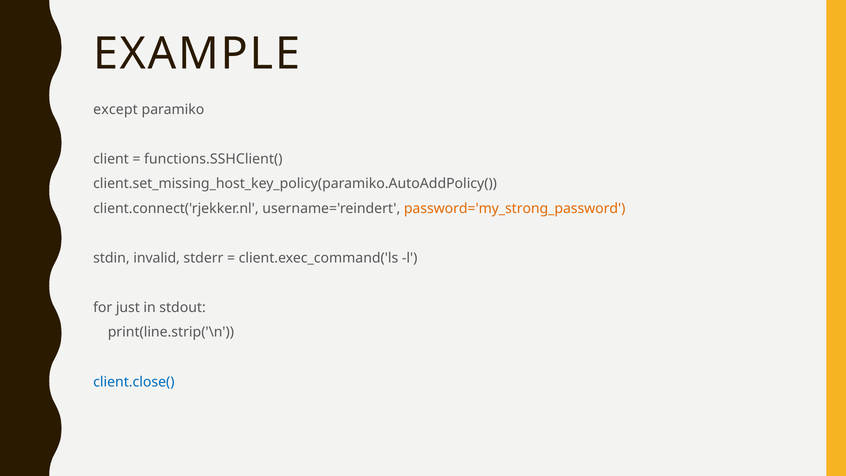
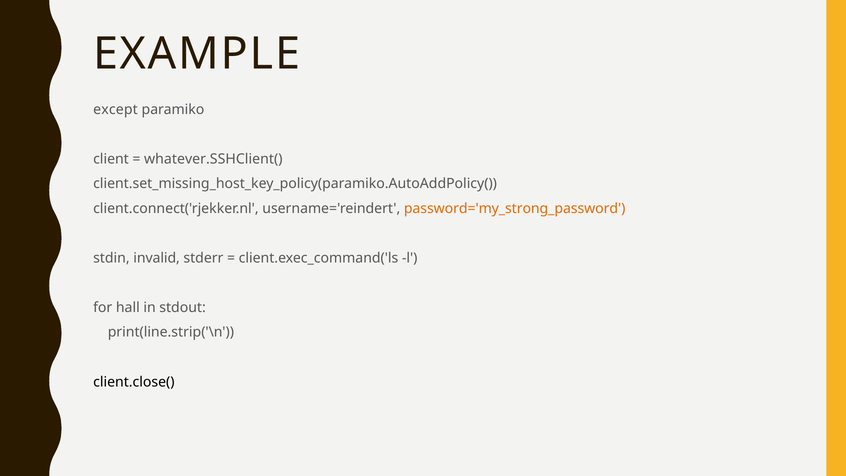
functions.SSHClient(: functions.SSHClient( -> whatever.SSHClient( (213, 159)
just: just -> hall (128, 308)
client.close( colour: blue -> black (134, 382)
